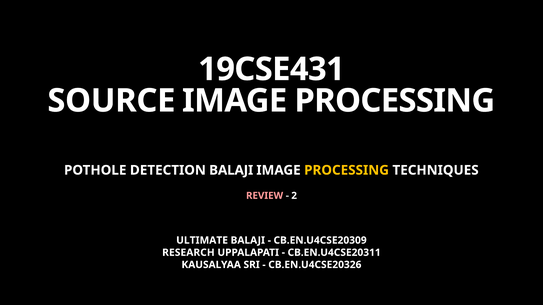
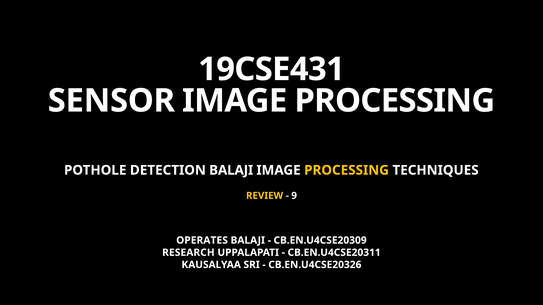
SOURCE: SOURCE -> SENSOR (111, 101)
REVIEW colour: pink -> yellow (265, 196)
2: 2 -> 9 (294, 196)
ULTIMATE: ULTIMATE -> OPERATES (202, 241)
